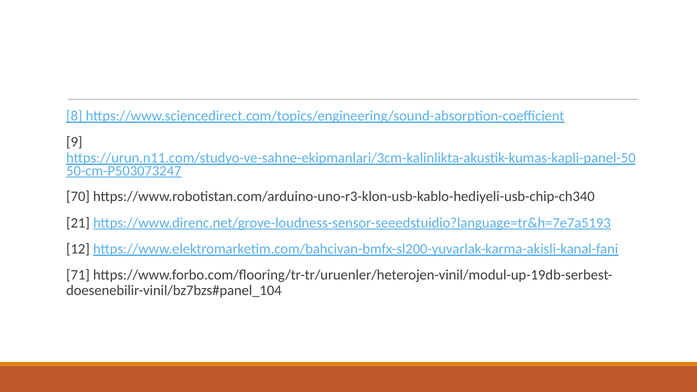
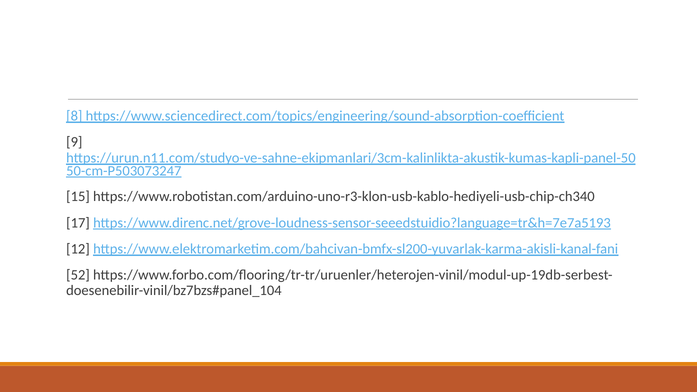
70: 70 -> 15 (78, 197)
21: 21 -> 17 (78, 223)
71: 71 -> 52 (78, 275)
